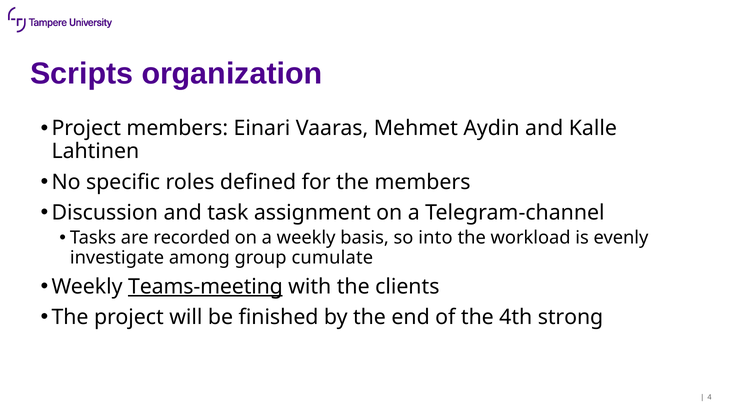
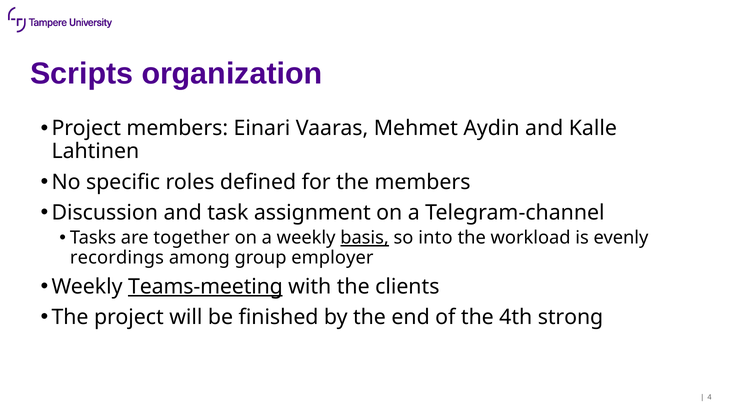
recorded: recorded -> together (192, 238)
basis underline: none -> present (365, 238)
investigate: investigate -> recordings (117, 258)
cumulate: cumulate -> employer (332, 258)
